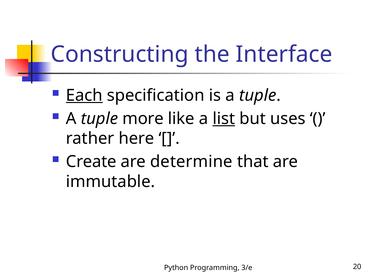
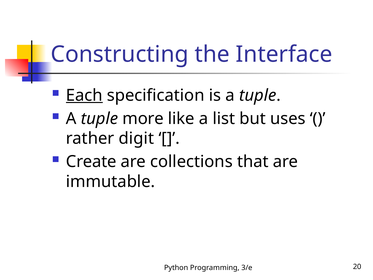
list underline: present -> none (224, 119)
here: here -> digit (136, 138)
determine: determine -> collections (191, 162)
